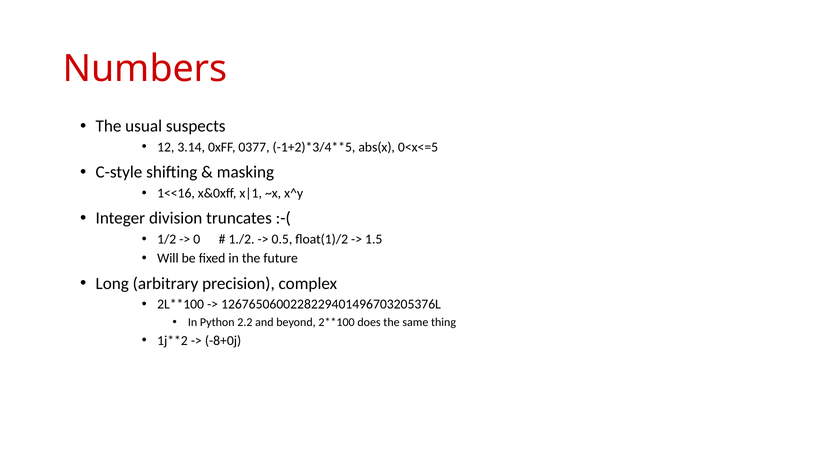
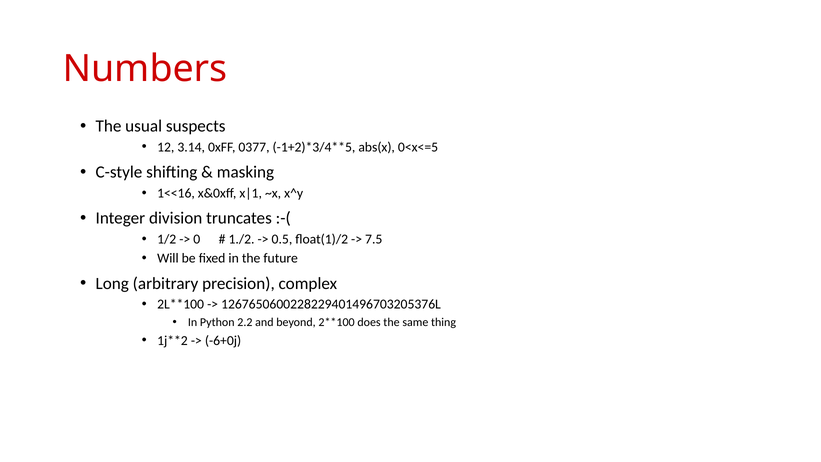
1.5: 1.5 -> 7.5 (374, 239)
-8+0j: -8+0j -> -6+0j (223, 340)
